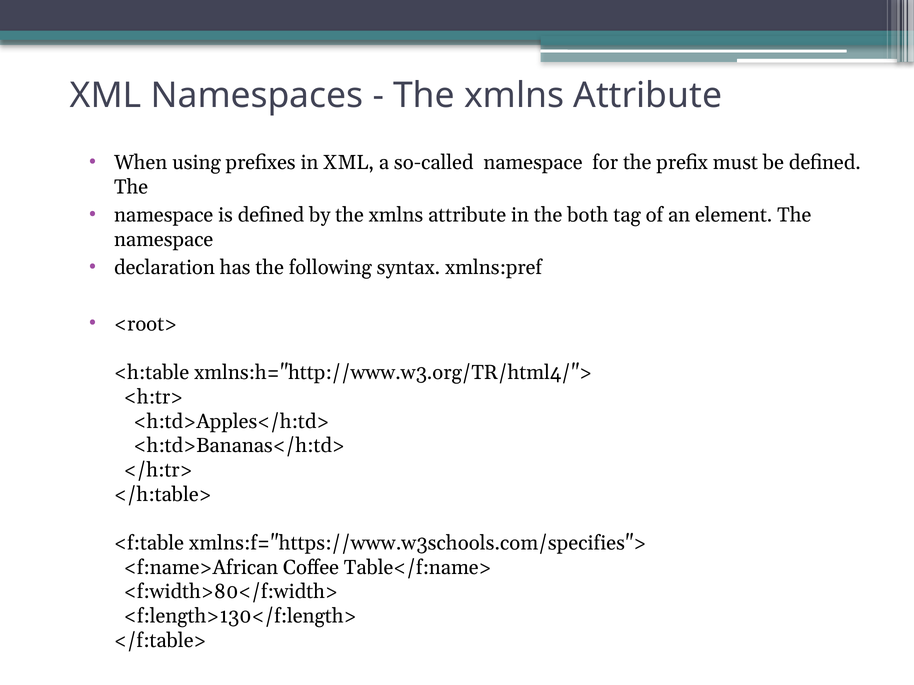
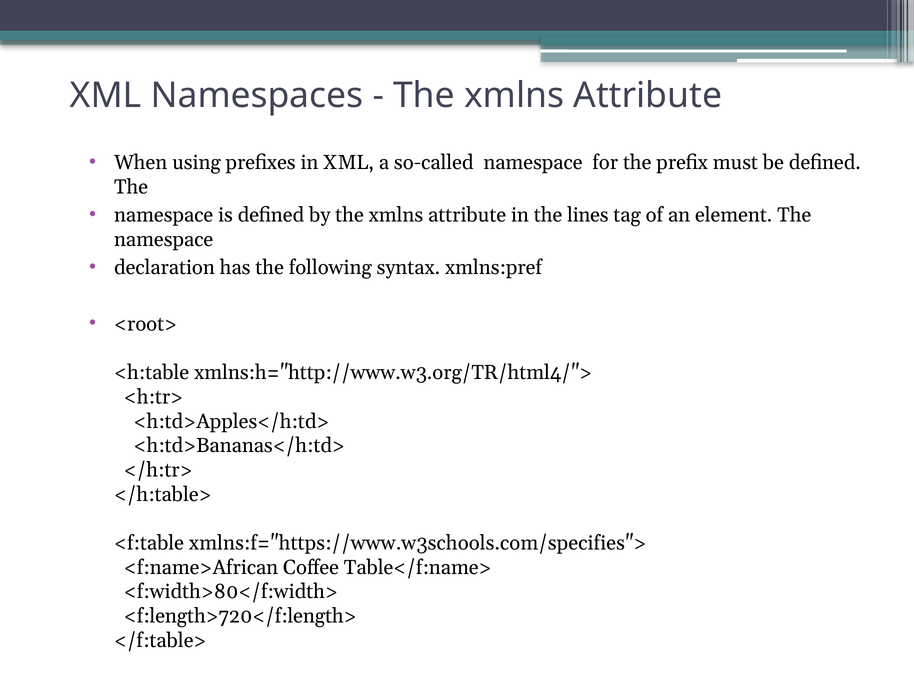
both: both -> lines (588, 215)
<f:length>130</f:length>: <f:length>130</f:length> -> <f:length>720</f:length> (240, 617)
